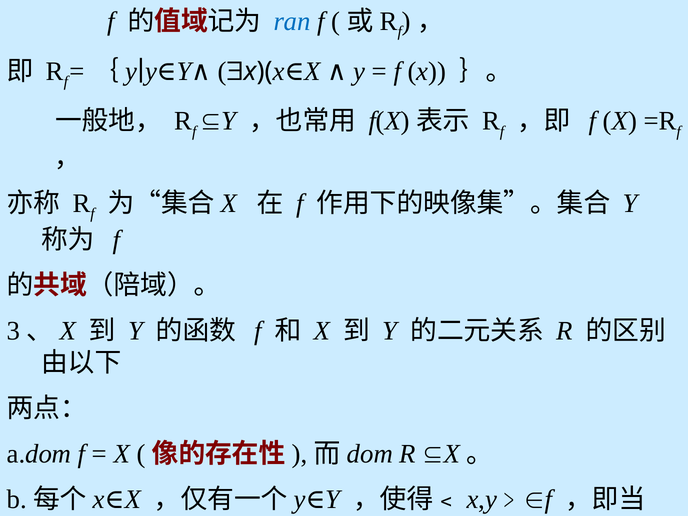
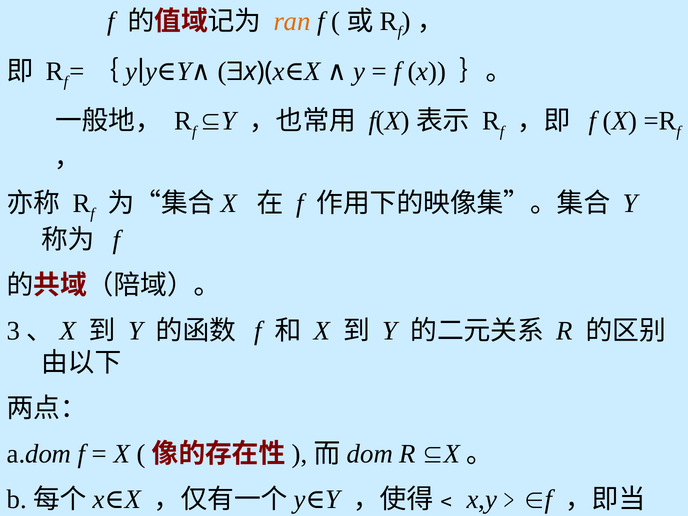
ran colour: blue -> orange (292, 21)
